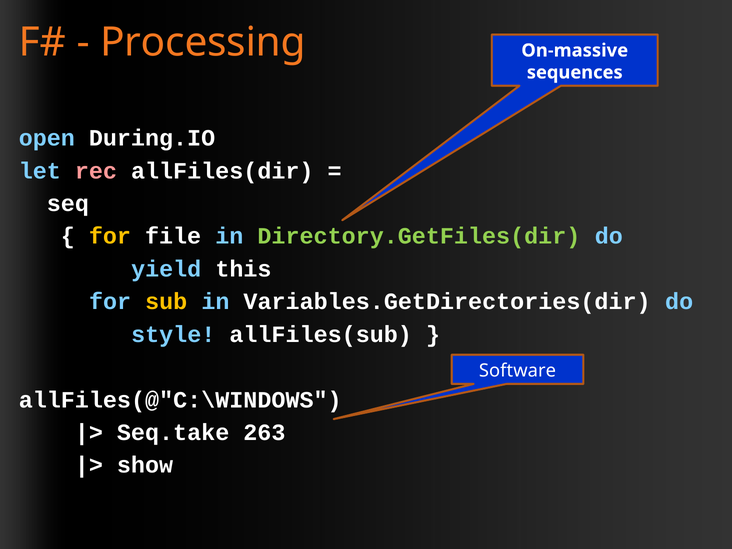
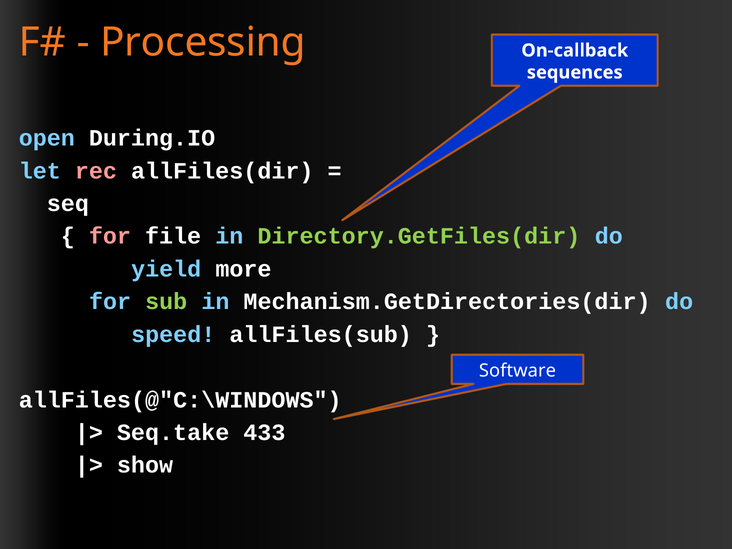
On-massive: On-massive -> On-callback (575, 50)
for colour: yellow -> pink (110, 236)
this: this -> more (243, 269)
sub colour: yellow -> light green (166, 302)
Variables.GetDirectories(dir: Variables.GetDirectories(dir -> Mechanism.GetDirectories(dir (447, 302)
style: style -> speed (173, 334)
263: 263 -> 433 (264, 433)
